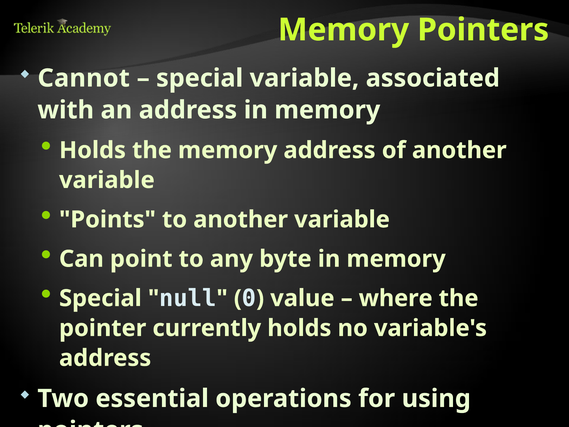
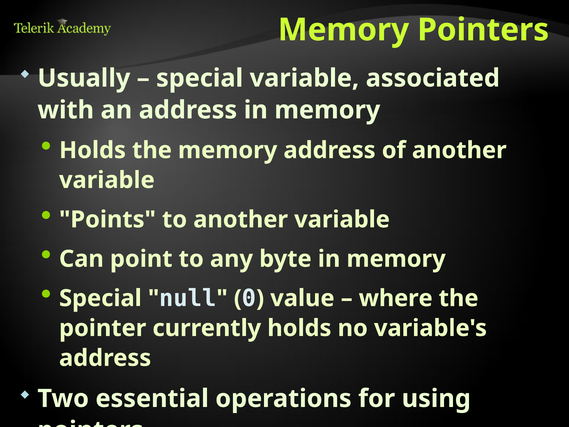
Cannot: Cannot -> Usually (84, 78)
